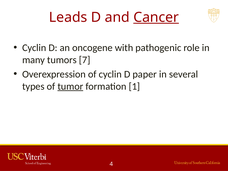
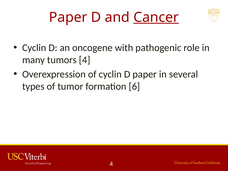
Leads: Leads -> Paper (68, 17)
tumors 7: 7 -> 4 (85, 60)
tumor underline: present -> none (70, 86)
1: 1 -> 6 (134, 86)
